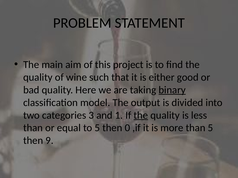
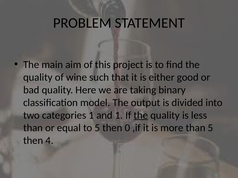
binary underline: present -> none (172, 90)
categories 3: 3 -> 1 (91, 116)
9: 9 -> 4 (49, 141)
